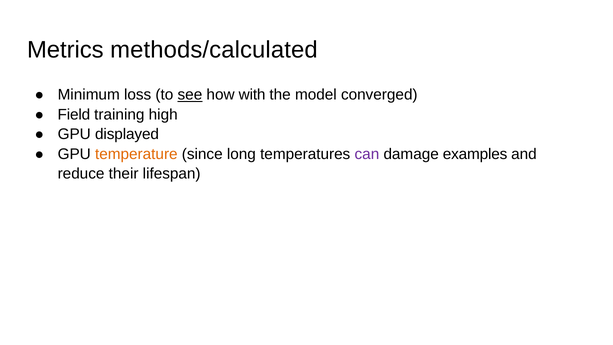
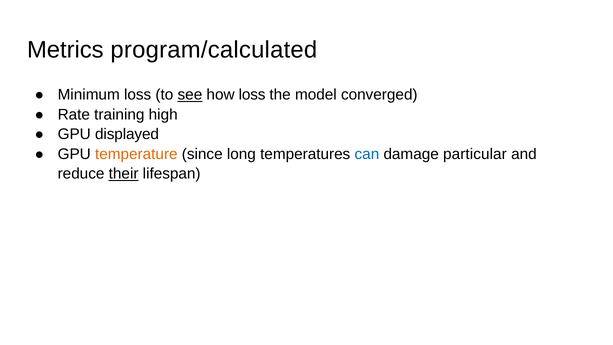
methods/calculated: methods/calculated -> program/calculated (214, 50)
how with: with -> loss (252, 95)
Field: Field -> Rate (74, 115)
can colour: purple -> blue (367, 154)
examples: examples -> particular (475, 154)
their underline: none -> present (124, 174)
